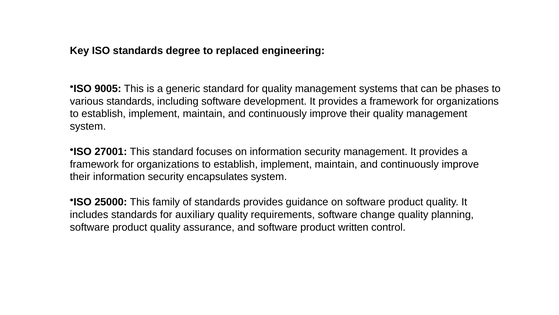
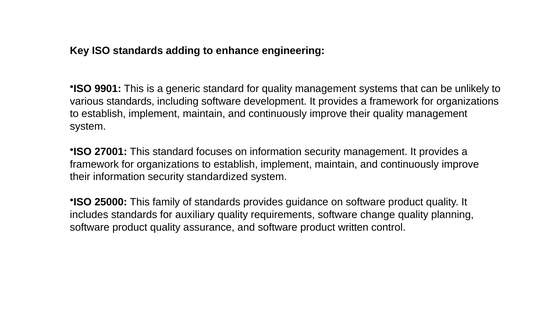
degree: degree -> adding (183, 51)
replaced: replaced -> enhance (237, 51)
9005: 9005 -> 9901 (108, 88)
phases: phases -> unlikely (472, 88)
encapsulates: encapsulates -> standardized (217, 176)
